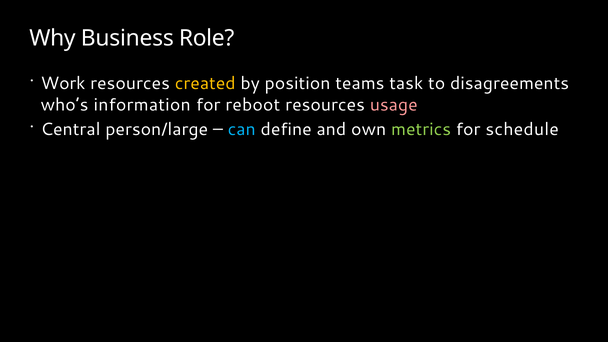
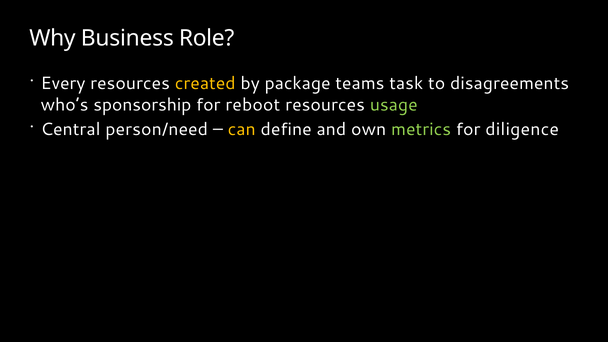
Work: Work -> Every (63, 83)
position: position -> package (298, 83)
information: information -> sponsorship (142, 105)
usage colour: pink -> light green (394, 105)
person/large: person/large -> person/need (157, 130)
can colour: light blue -> yellow (242, 130)
schedule: schedule -> diligence (522, 130)
